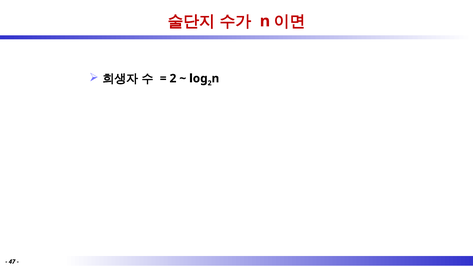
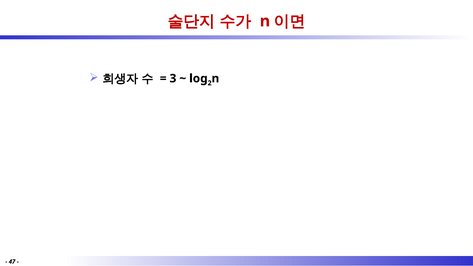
2: 2 -> 3 (173, 78)
